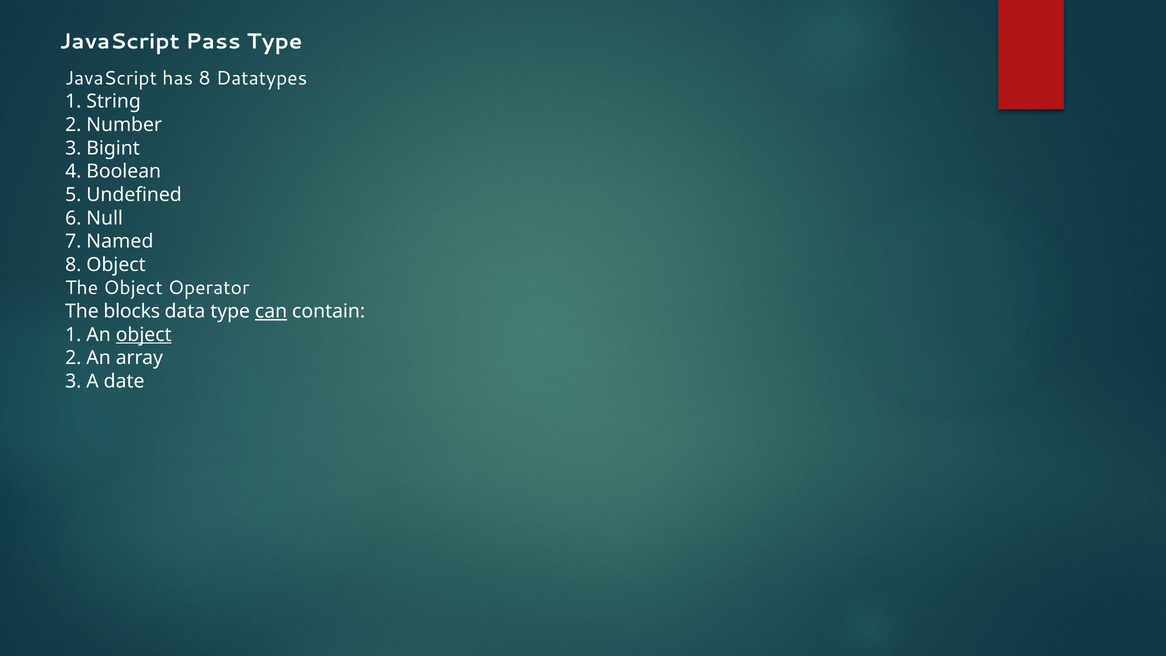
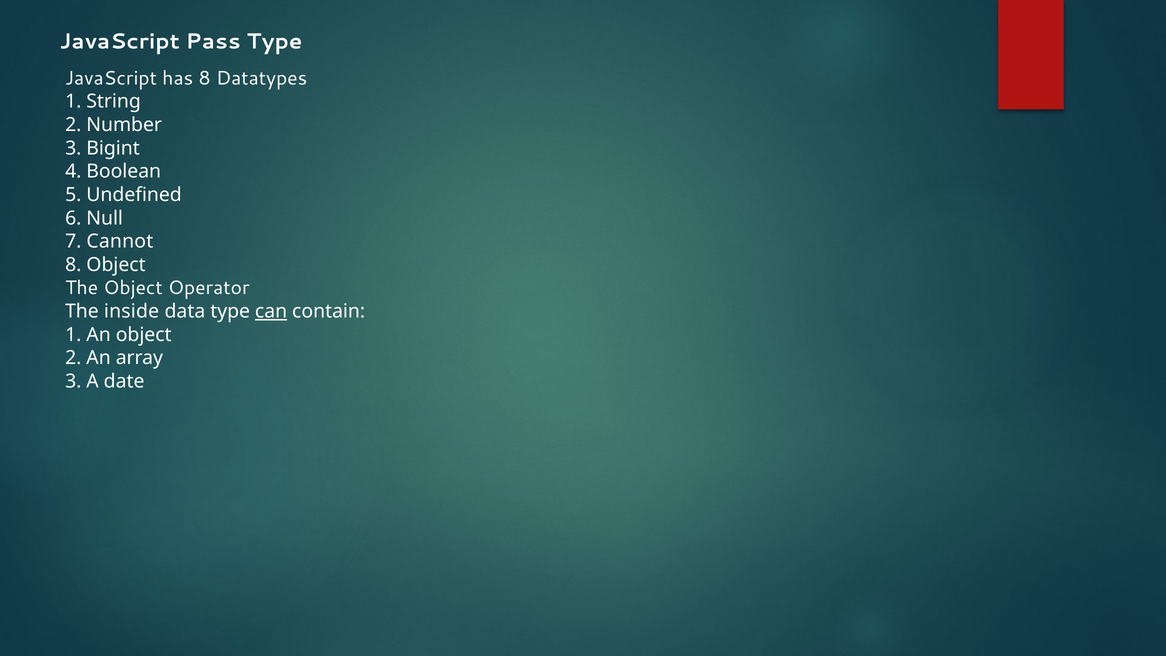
Named: Named -> Cannot (120, 241)
blocks: blocks -> inside (132, 311)
object underline: present -> none (144, 335)
